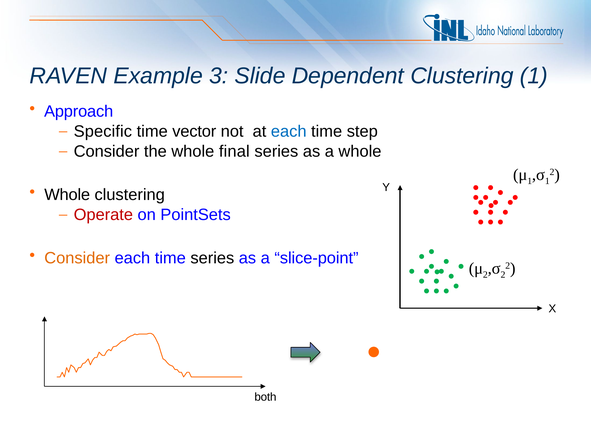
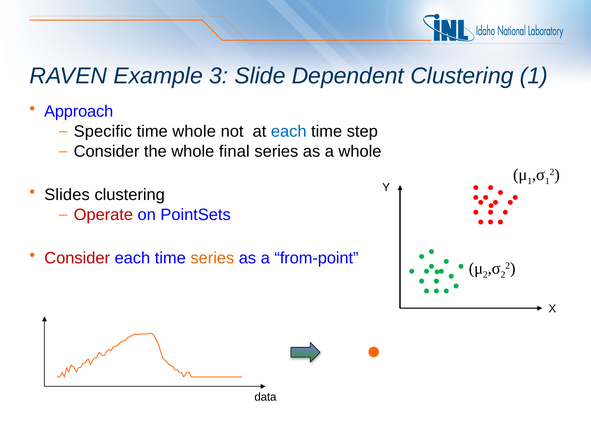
time vector: vector -> whole (194, 131)
Whole: Whole -> Slides (67, 195)
Consider colour: orange -> red (77, 258)
series colour: black -> orange (212, 258)
slice-point: slice-point -> from-point (316, 258)
both: both -> data (265, 397)
